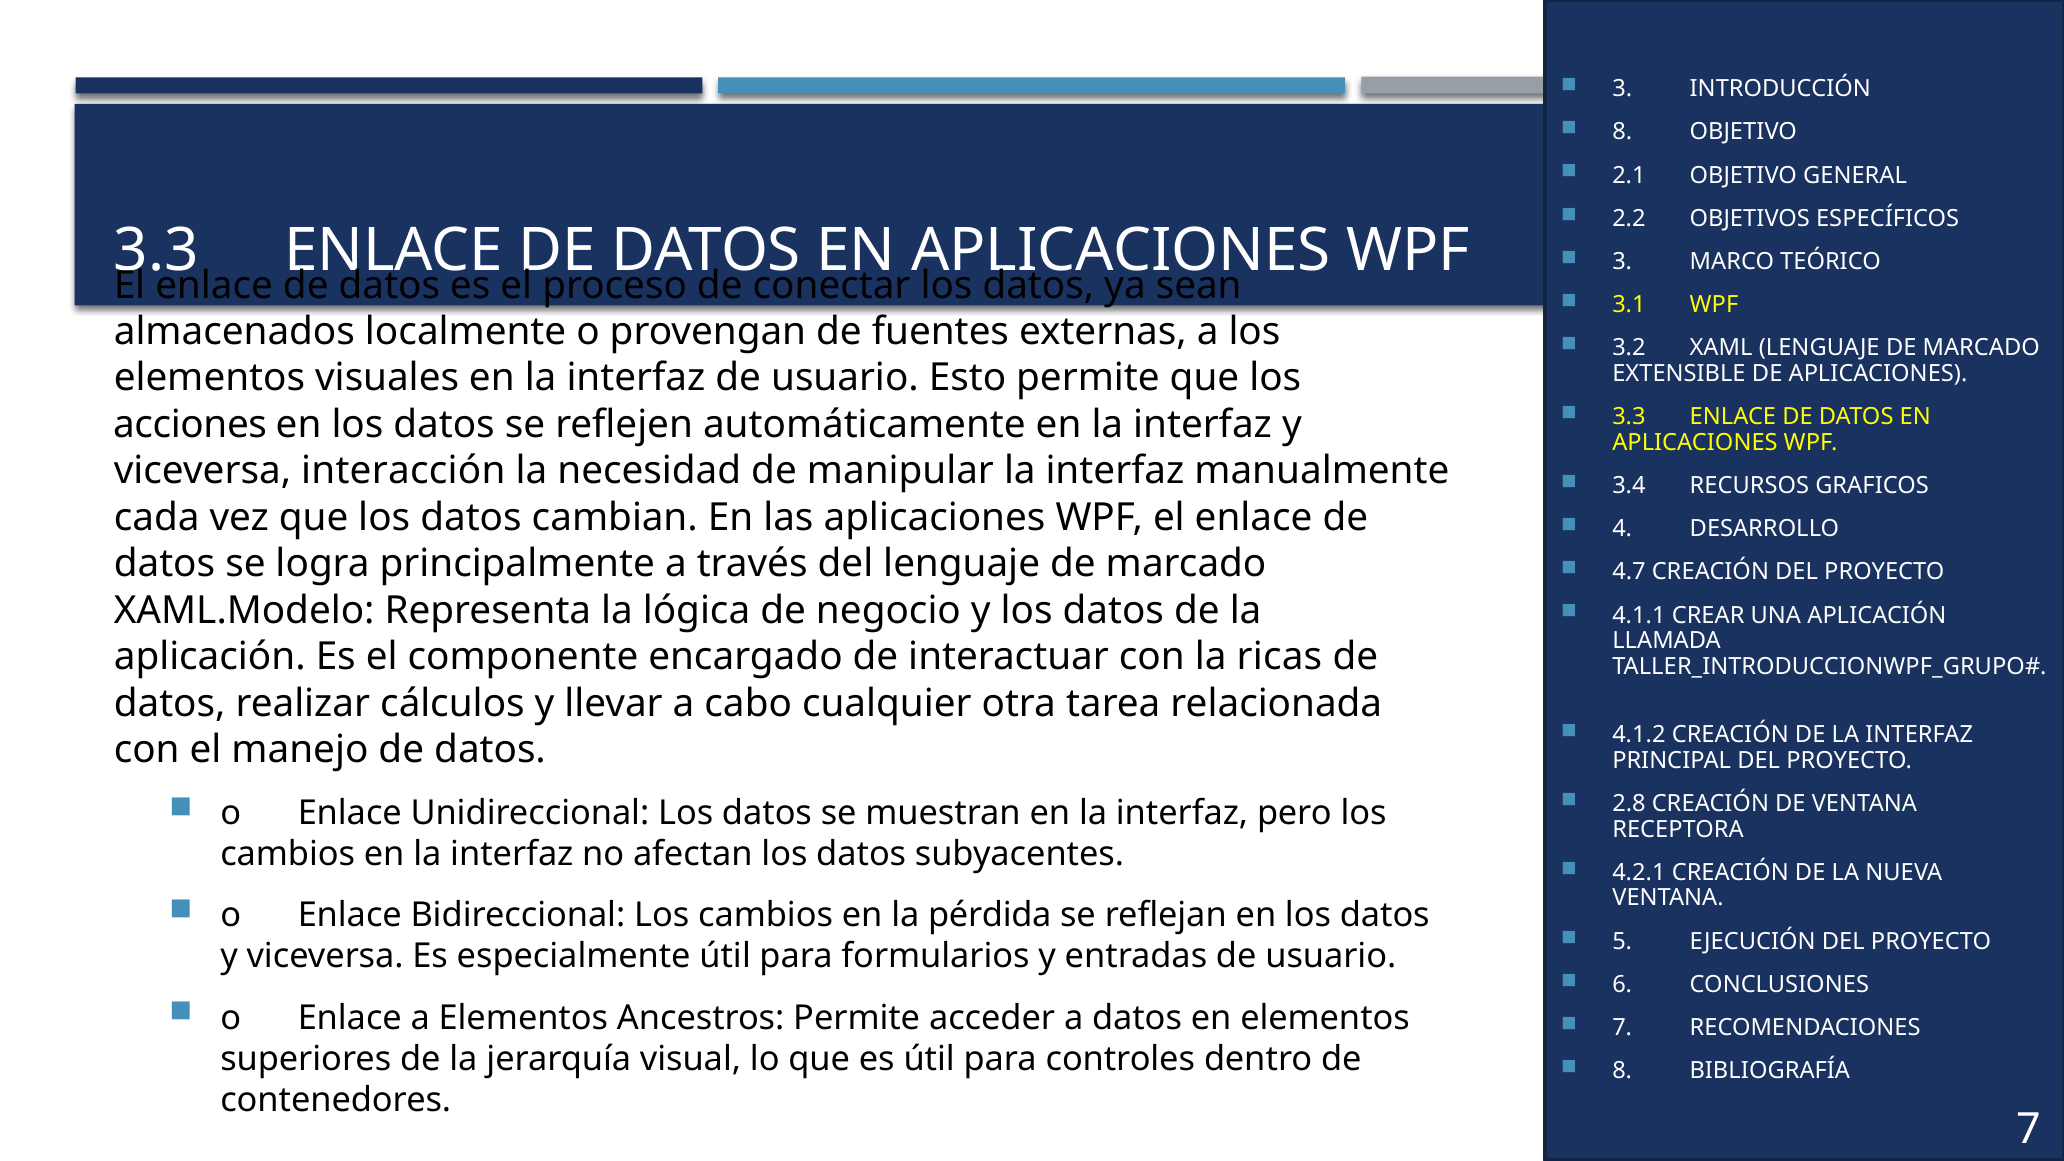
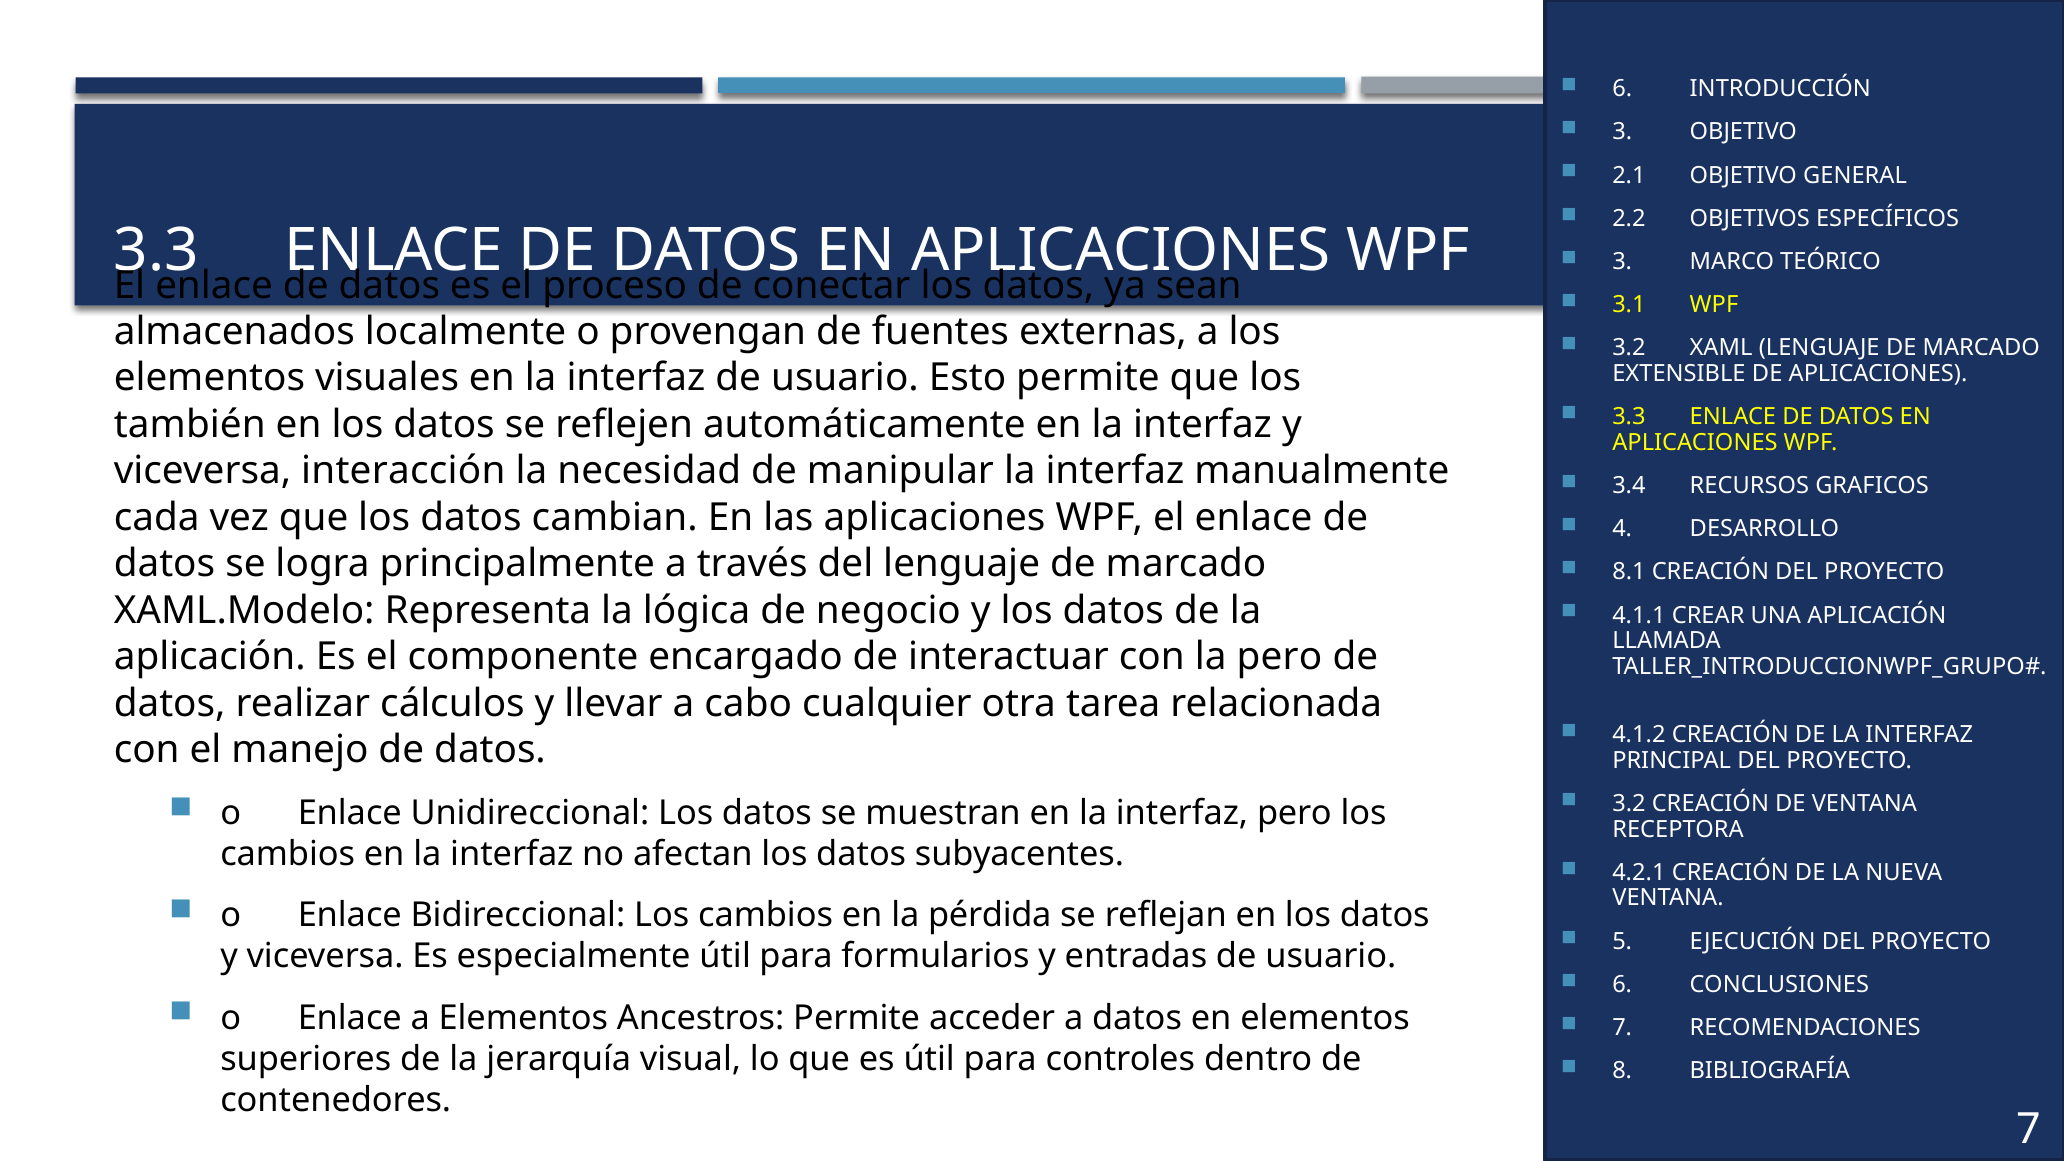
3: 3 -> 6 (1622, 89)
8: 8 -> 3 (1622, 132)
acciones: acciones -> también (190, 425)
4.7: 4.7 -> 8.1 (1629, 572)
la ricas: ricas -> pero (1280, 657)
2.8: 2.8 -> 3.2 (1629, 804)
